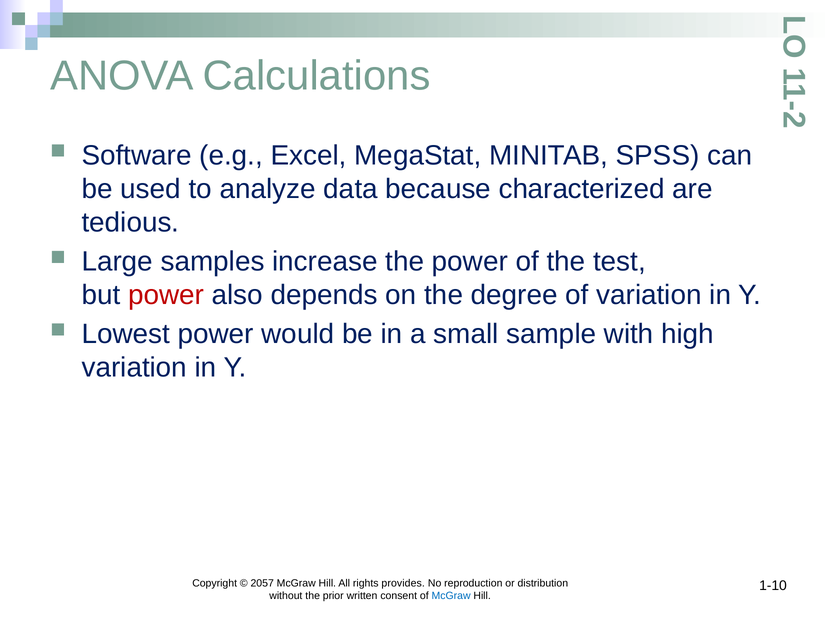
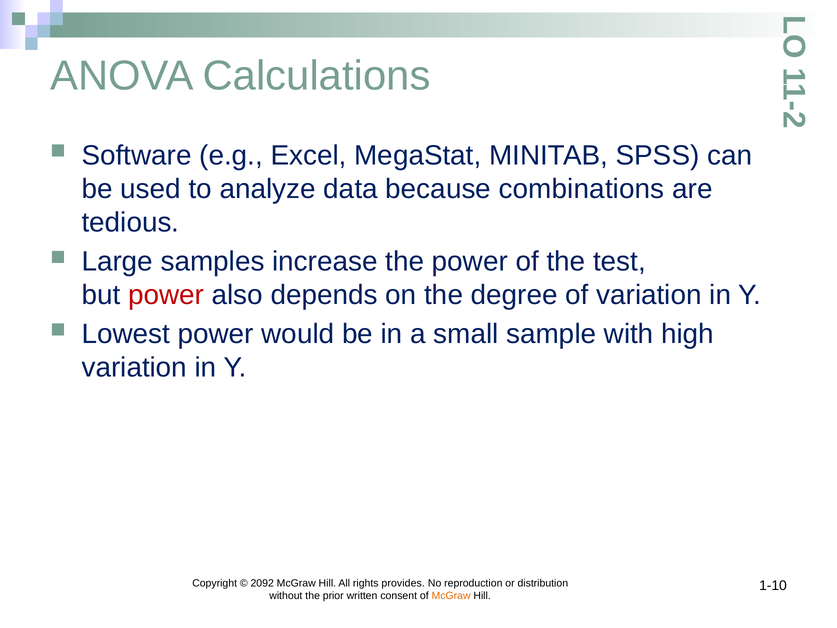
characterized: characterized -> combinations (582, 189)
2057: 2057 -> 2092 (262, 583)
McGraw colour: blue -> orange (451, 596)
